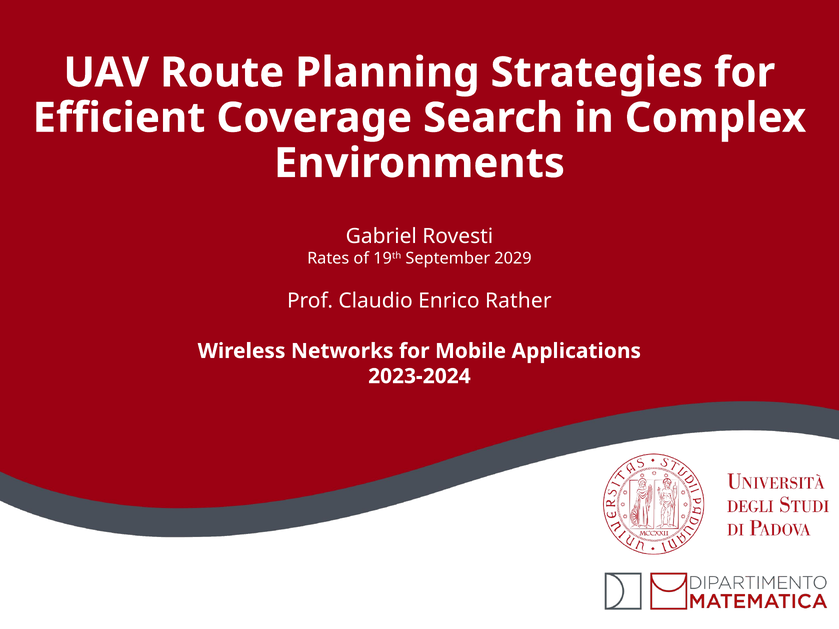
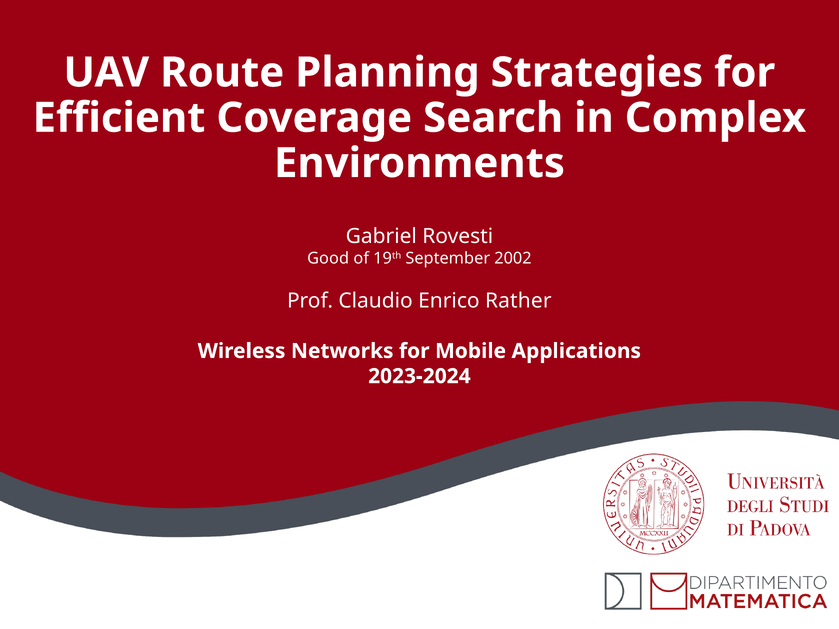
Rates: Rates -> Good (328, 259)
2029: 2029 -> 2002 (513, 259)
